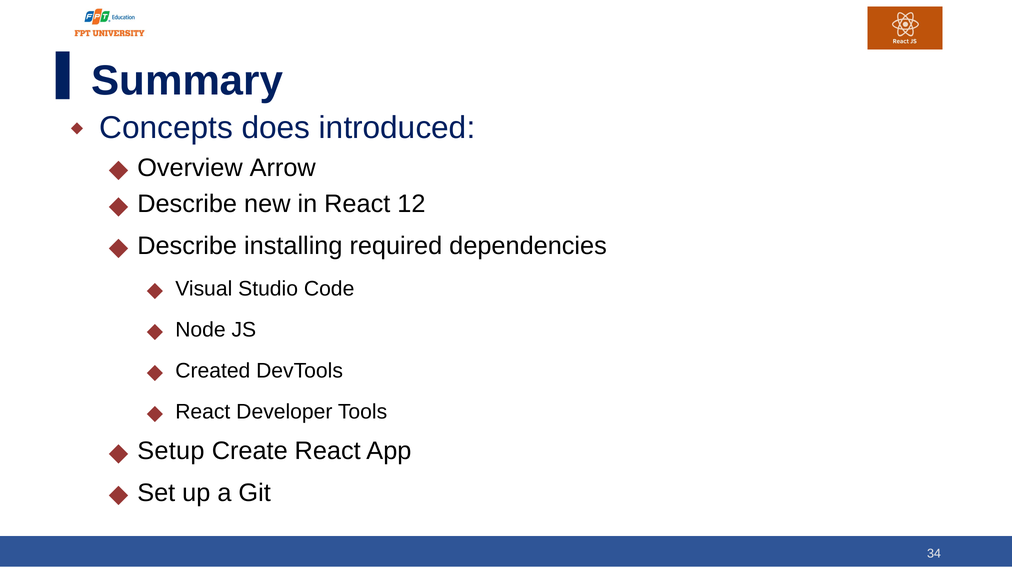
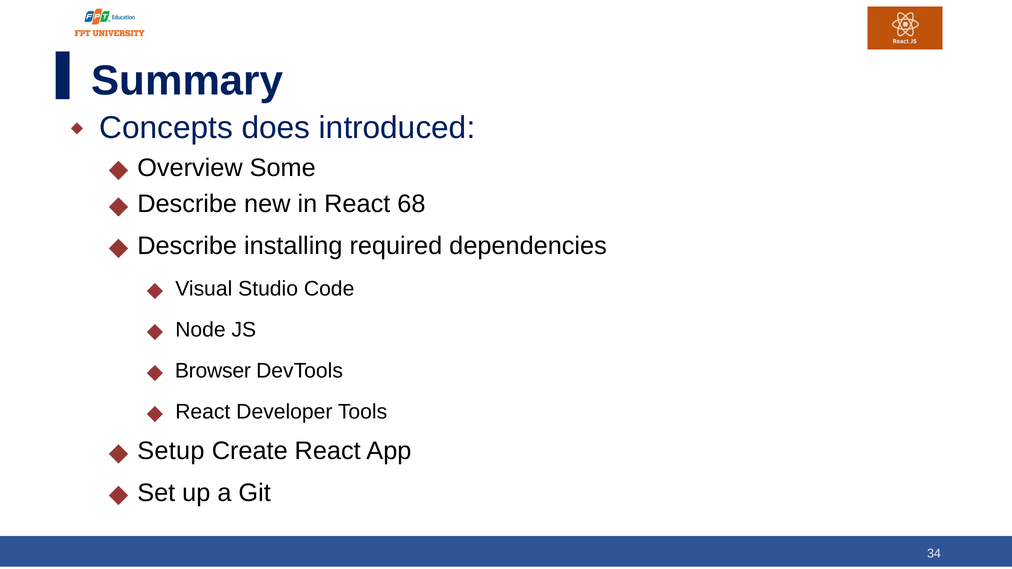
Arrow: Arrow -> Some (283, 168)
12: 12 -> 68 (411, 204)
Created: Created -> Browser (213, 371)
